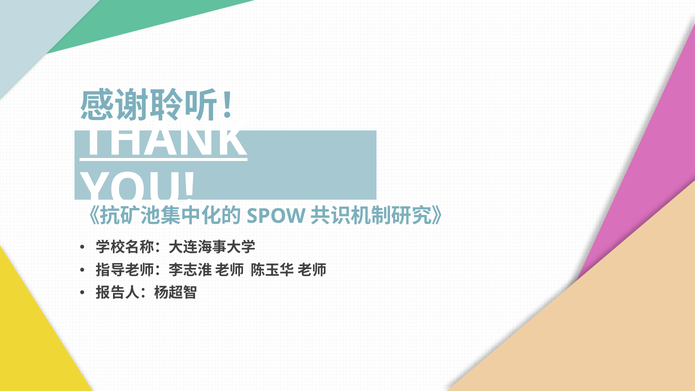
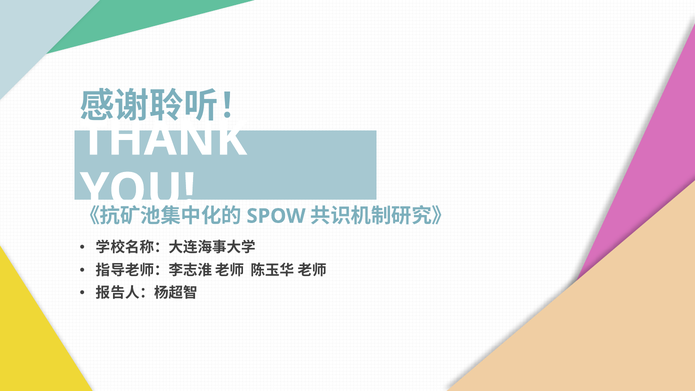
THANK underline: present -> none (164, 139)
